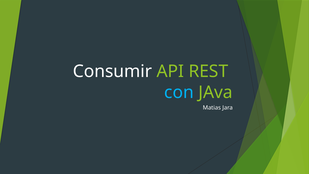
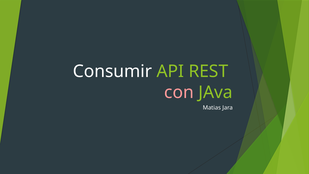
con colour: light blue -> pink (179, 92)
